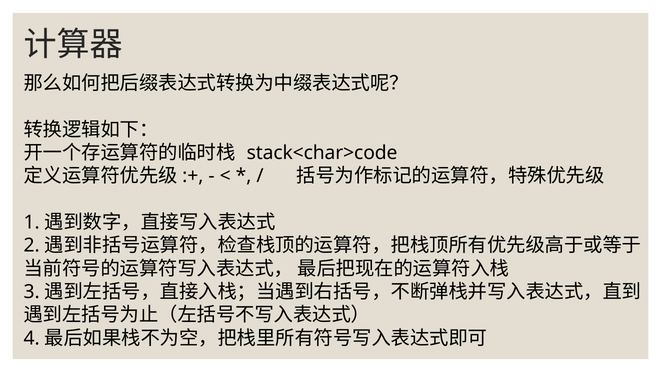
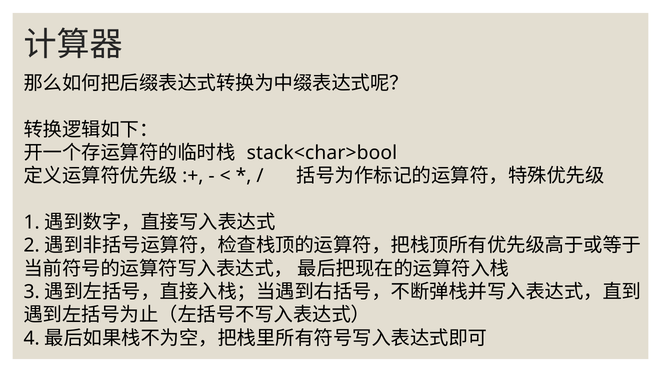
stack<char>code: stack<char>code -> stack<char>bool (322, 153)
